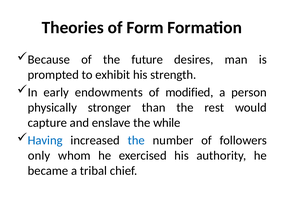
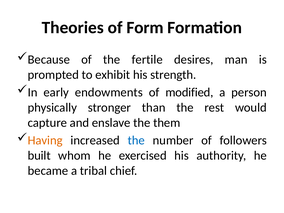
future: future -> fertile (147, 60)
while: while -> them (167, 123)
Having colour: blue -> orange (45, 140)
only: only -> built (39, 156)
